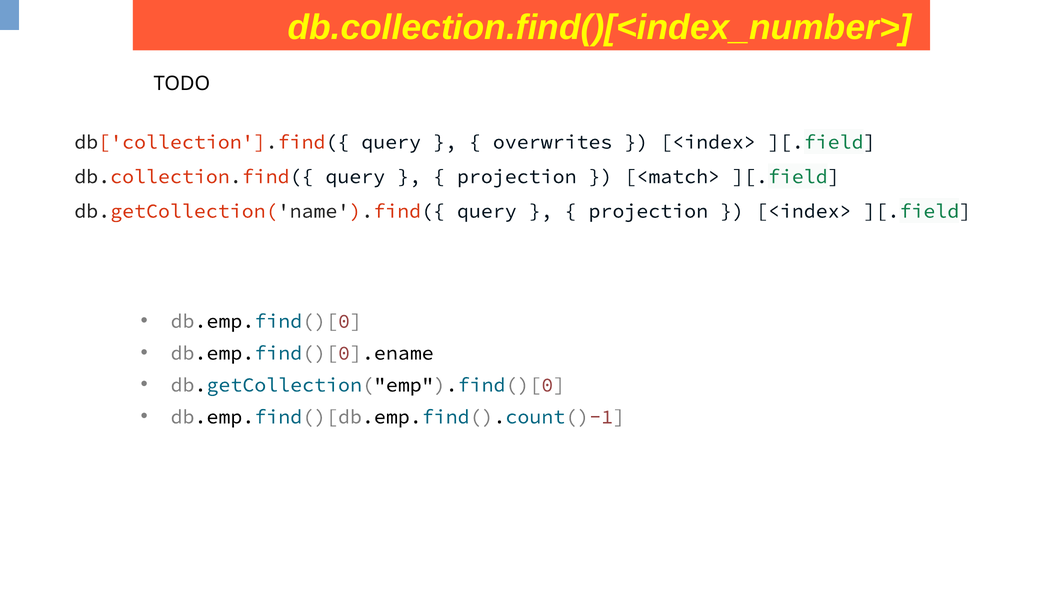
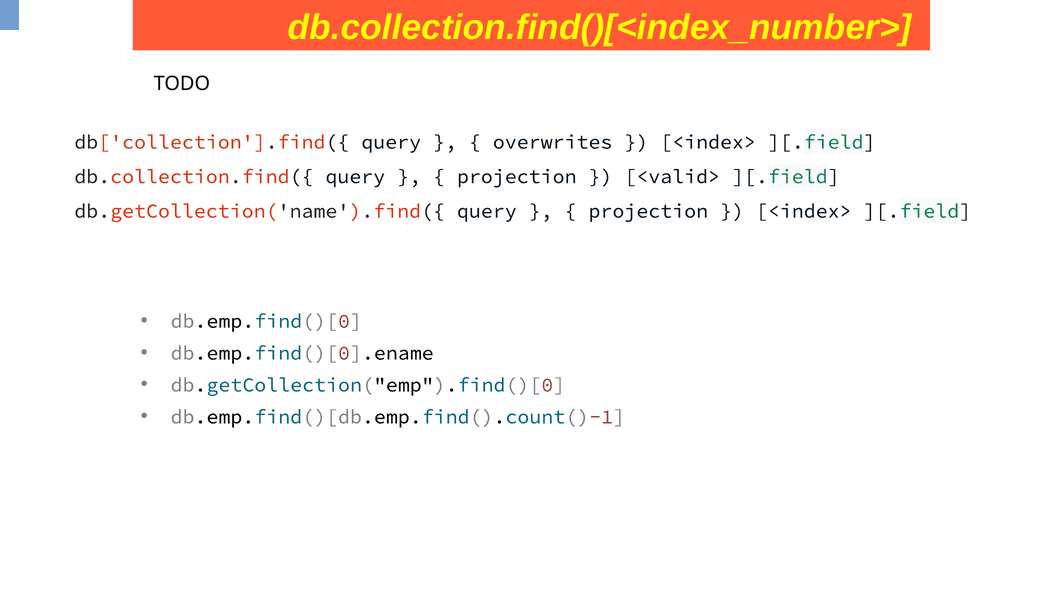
<match>: <match> -> <valid> (672, 177)
